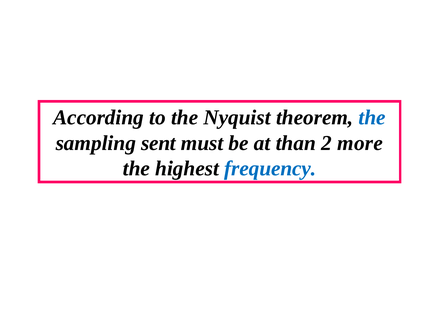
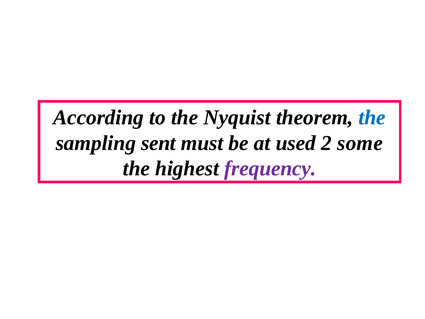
than: than -> used (296, 143)
more: more -> some (360, 143)
frequency colour: blue -> purple (270, 168)
